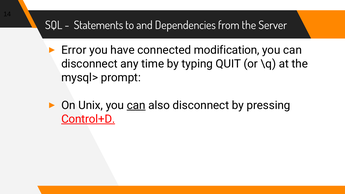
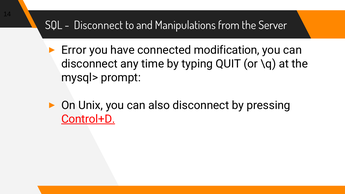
Statements: Statements -> Disconnect (98, 25)
Dependencies: Dependencies -> Manipulations (185, 25)
can underline: present -> none (136, 105)
